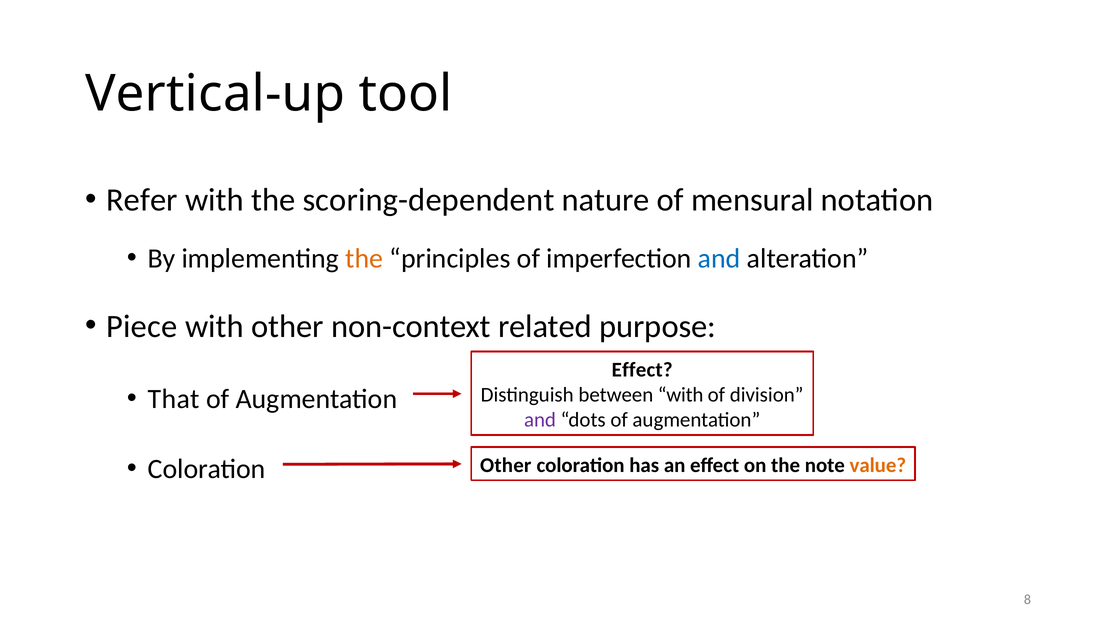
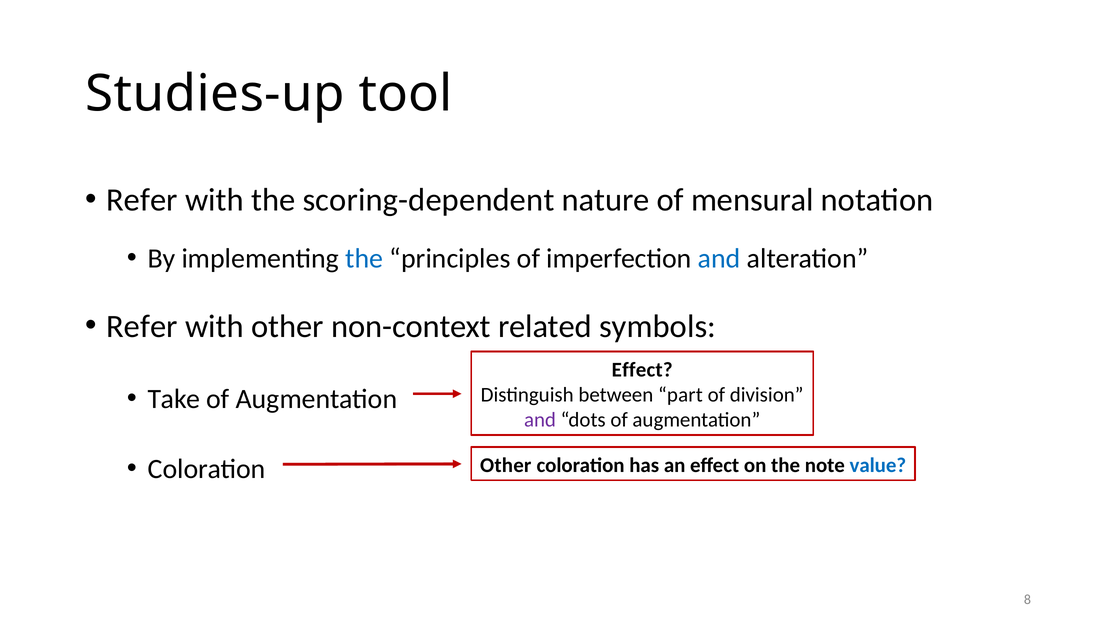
Vertical-up: Vertical-up -> Studies-up (215, 94)
the colour: orange -> blue (364, 259)
Piece: Piece -> Refer (142, 326)
purpose: purpose -> symbols (658, 326)
That: That -> Take (174, 399)
between with: with -> part (680, 395)
value colour: orange -> blue (878, 465)
